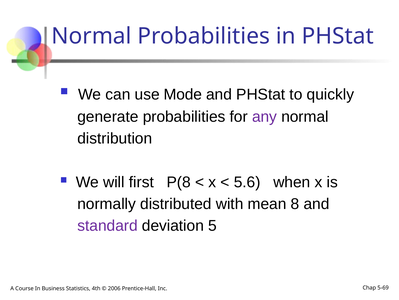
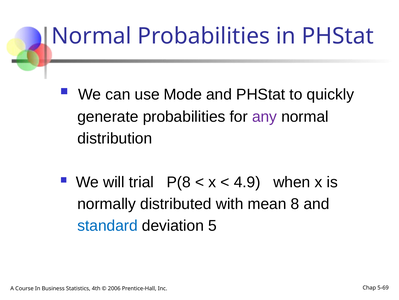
first: first -> trial (141, 182)
5.6: 5.6 -> 4.9 (247, 182)
standard colour: purple -> blue (108, 225)
